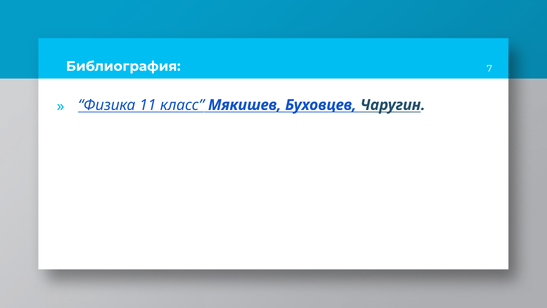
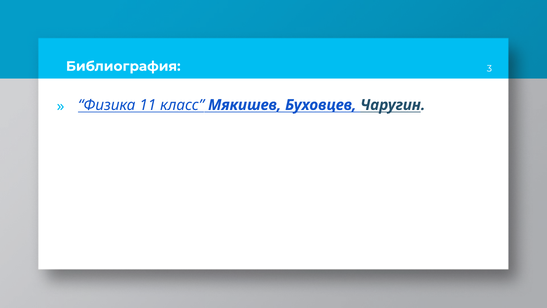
7: 7 -> 3 (489, 68)
